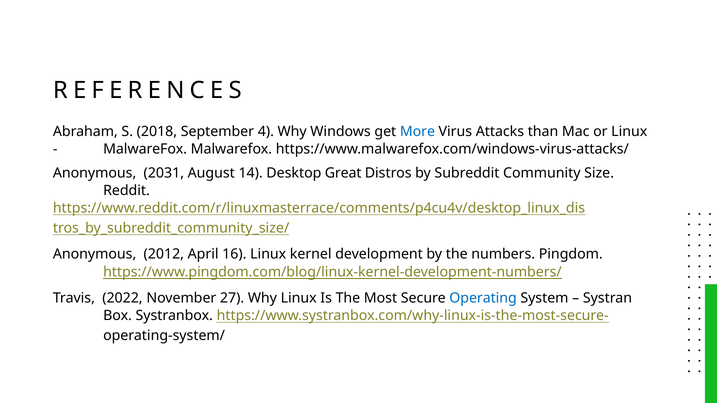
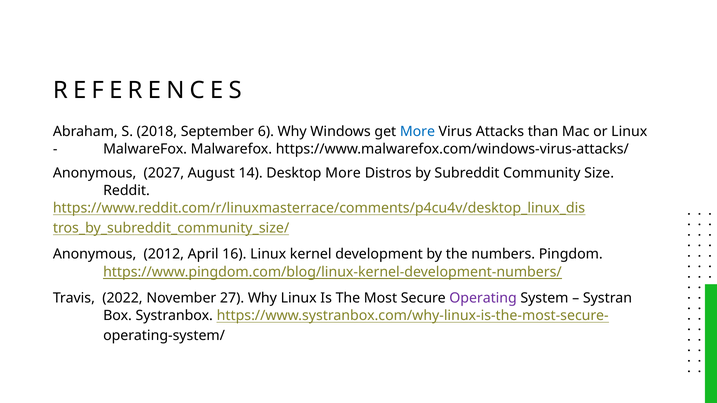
4: 4 -> 6 (266, 132)
2031: 2031 -> 2027 (164, 173)
Desktop Great: Great -> More (343, 173)
Operating colour: blue -> purple (483, 298)
